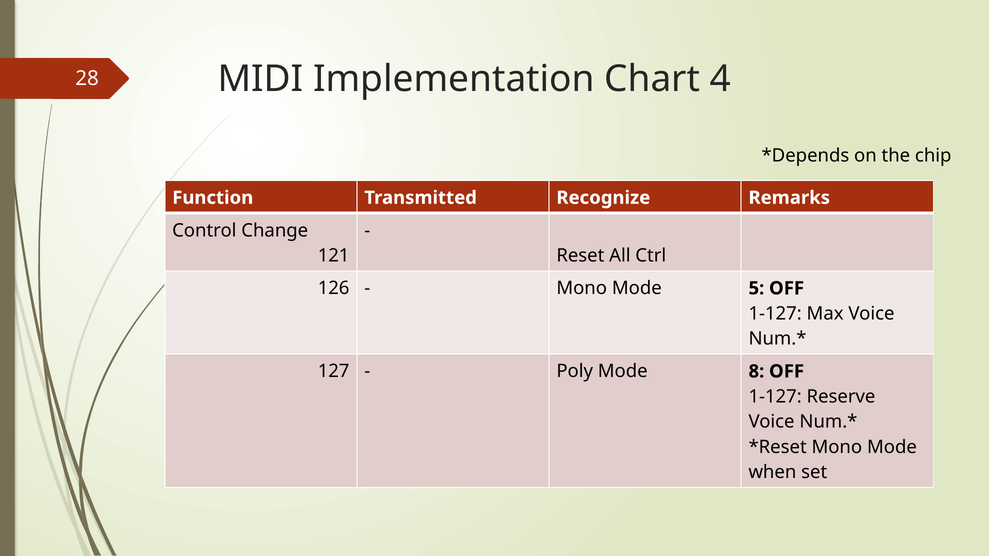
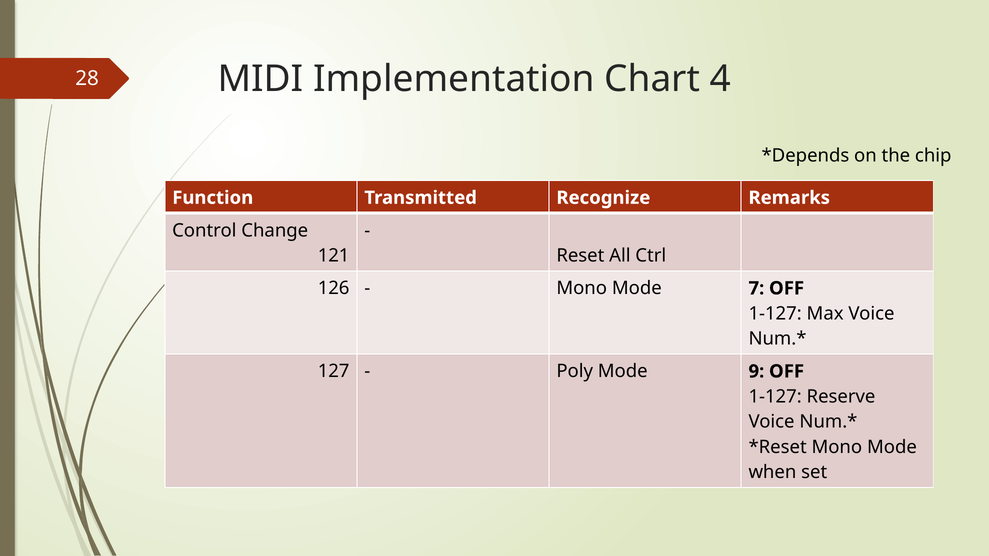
5: 5 -> 7 (756, 288)
8: 8 -> 9 (756, 372)
